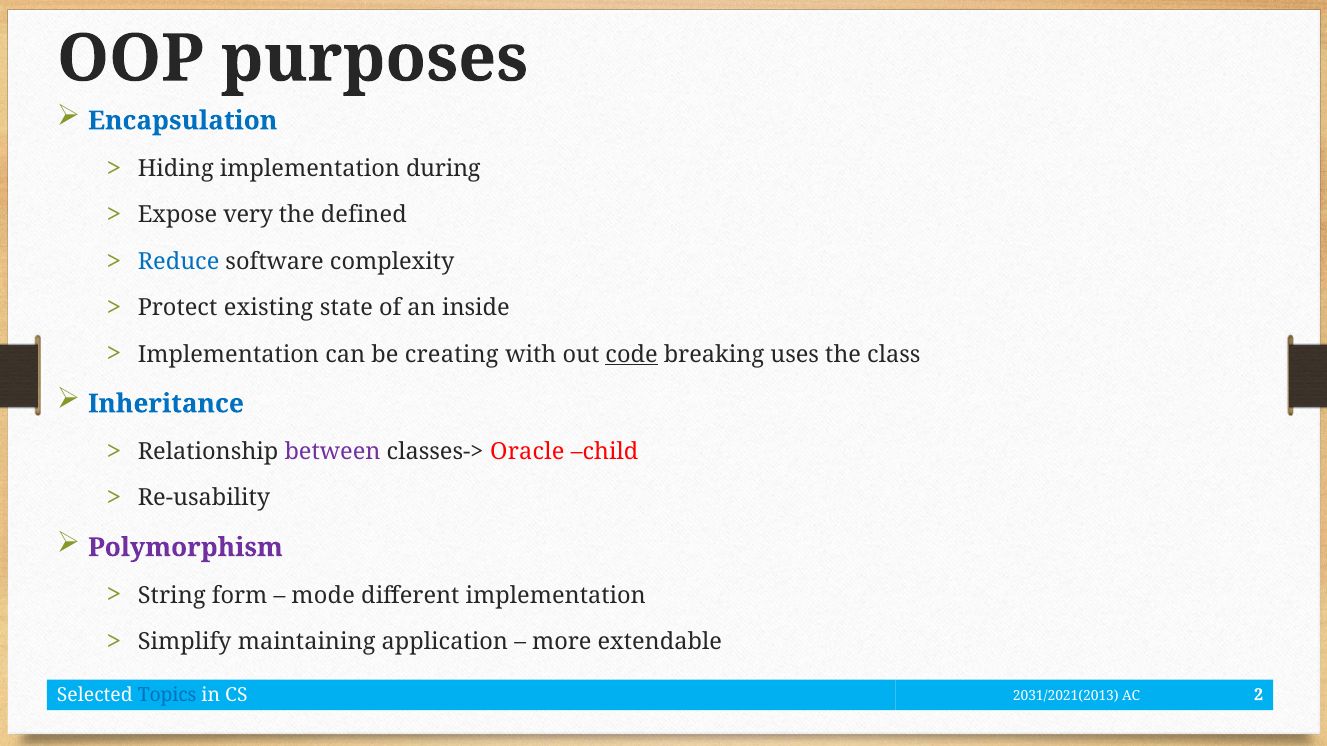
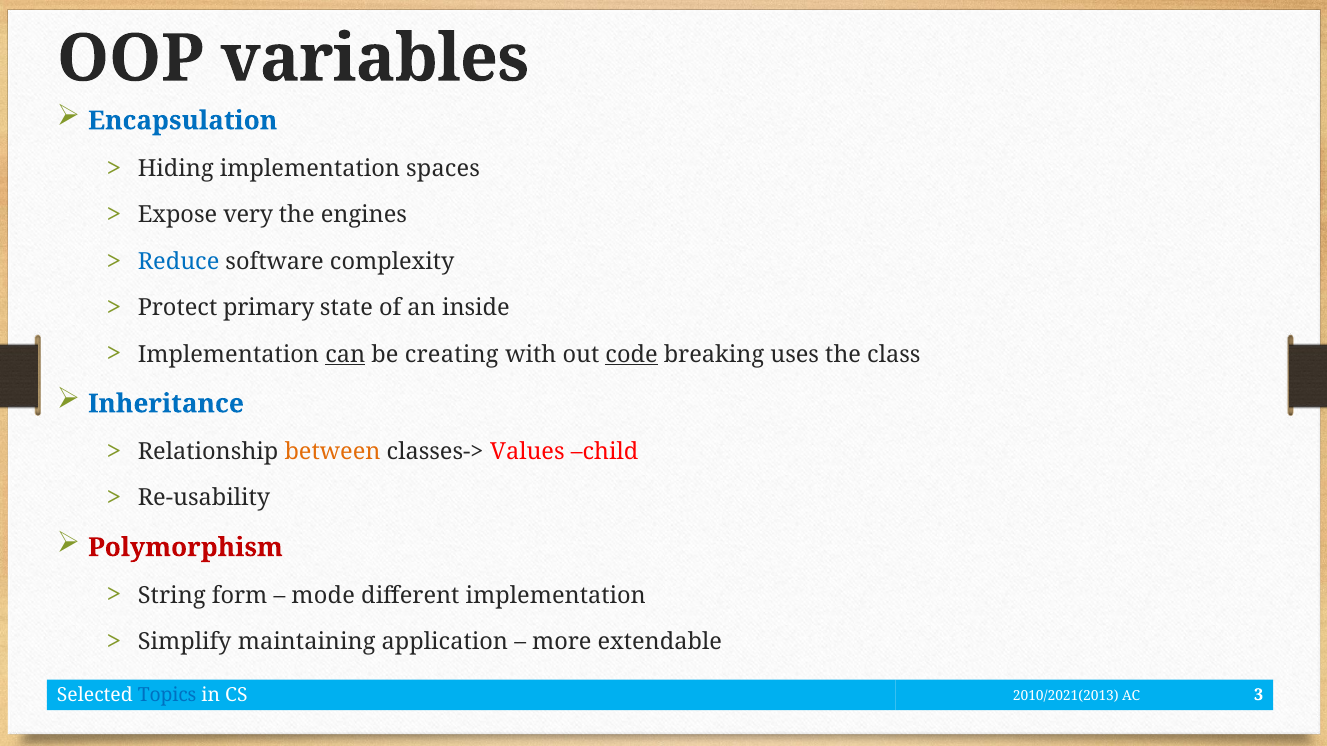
purposes: purposes -> variables (375, 59)
during: during -> spaces (443, 169)
defined: defined -> engines (364, 215)
existing: existing -> primary (269, 308)
can underline: none -> present (345, 355)
between colour: purple -> orange (333, 452)
Oracle: Oracle -> Values (527, 452)
Polymorphism colour: purple -> red (185, 548)
2: 2 -> 3 (1259, 695)
2031/2021(2013: 2031/2021(2013 -> 2010/2021(2013 (1066, 696)
